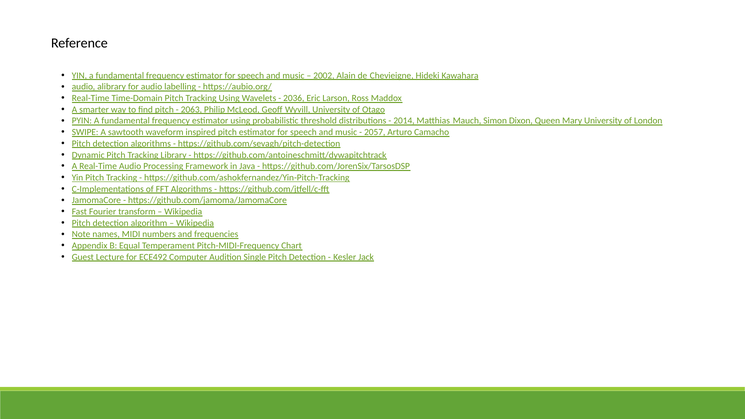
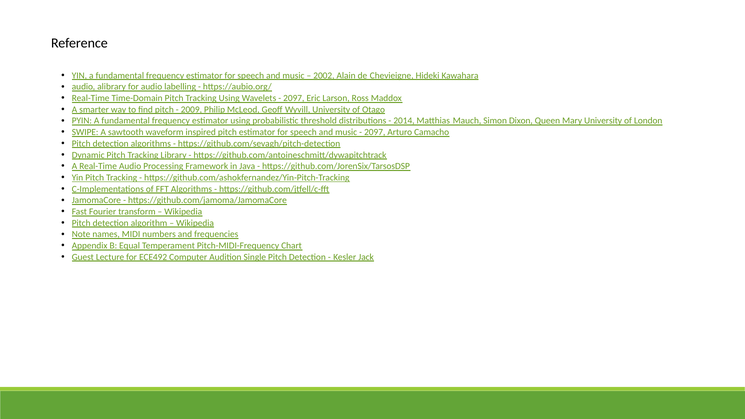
2036: 2036 -> 2097 (294, 98)
2063: 2063 -> 2009 (191, 110)
2057: 2057 -> 2097 (375, 132)
